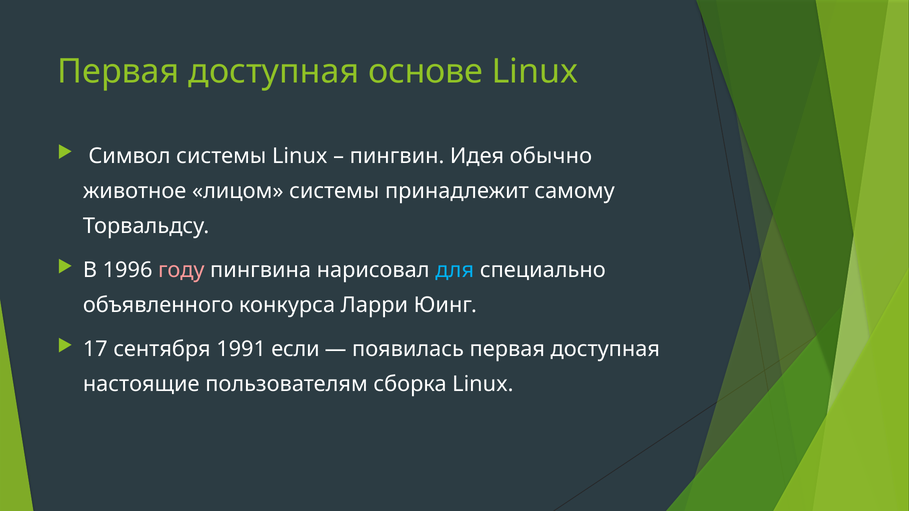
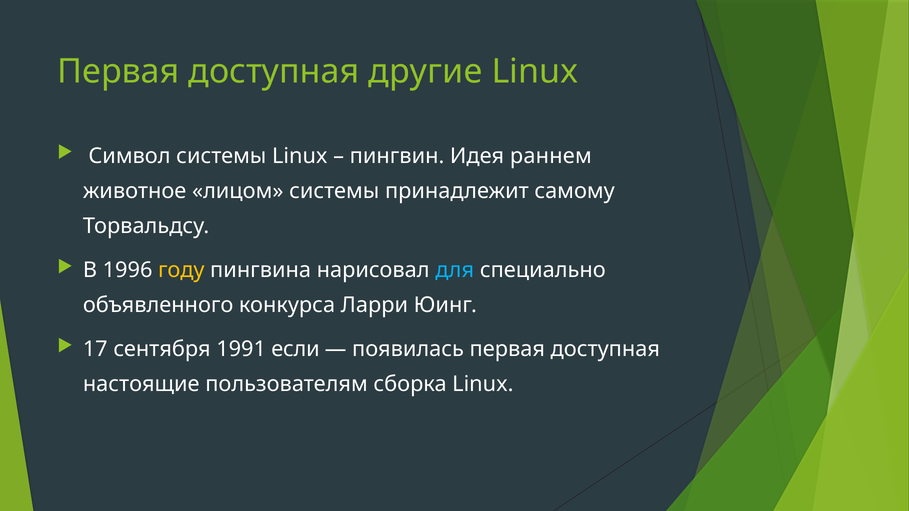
основе: основе -> другие (425, 72)
обычно: обычно -> раннем (551, 156)
году colour: pink -> yellow (181, 270)
